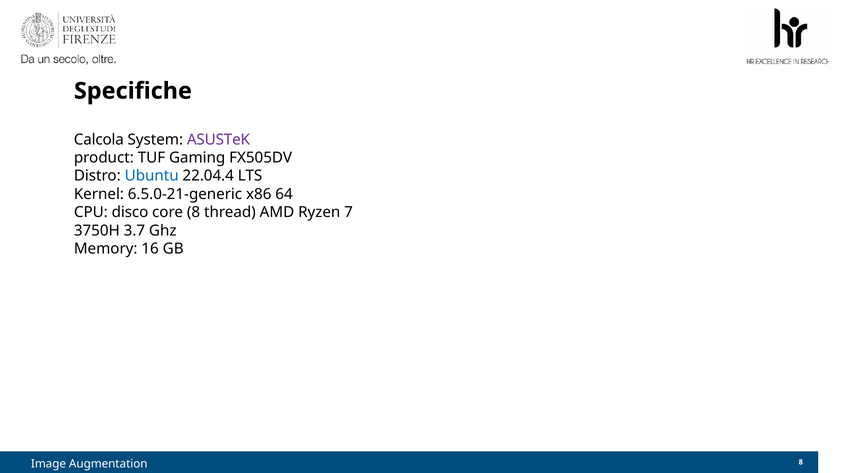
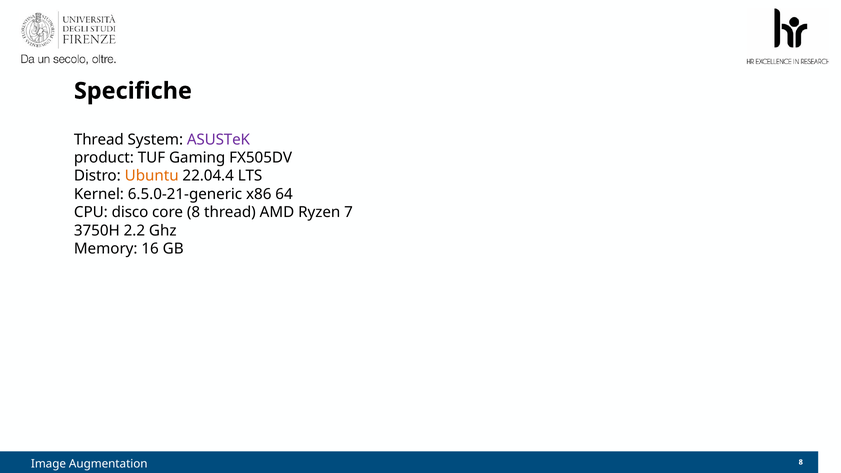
Calcola: Calcola -> Thread (99, 140)
Ubuntu colour: blue -> orange (152, 176)
3.7: 3.7 -> 2.2 (134, 231)
